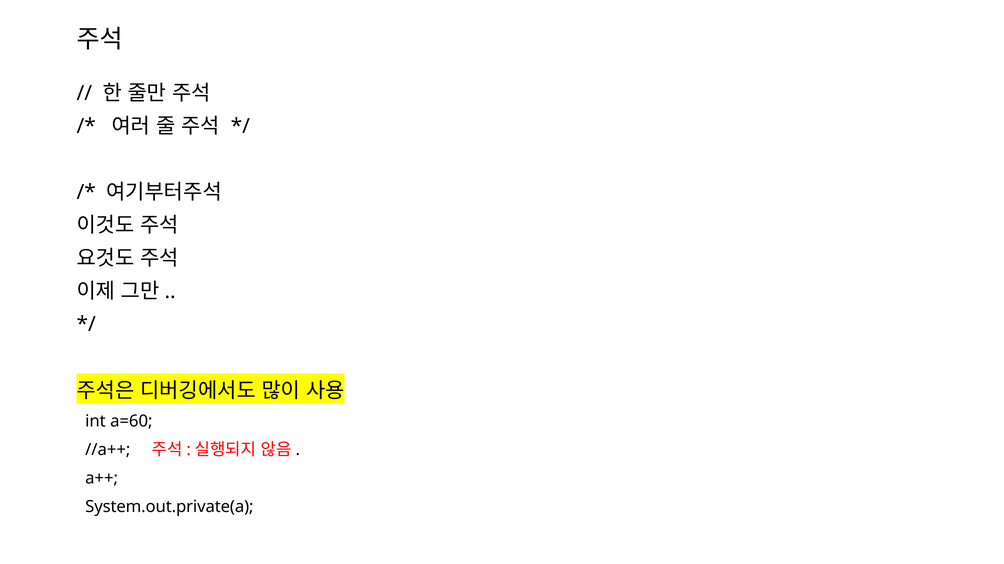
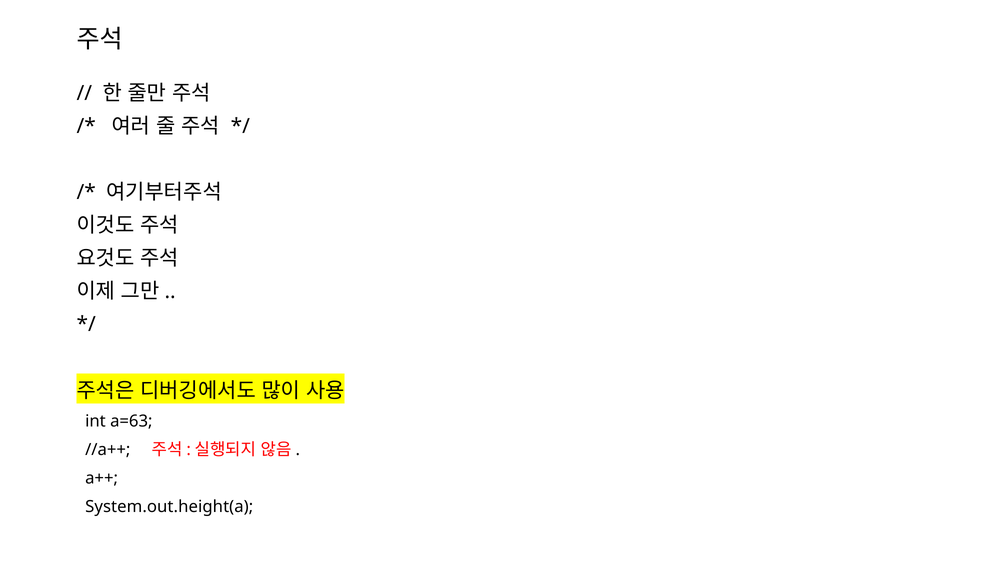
a=60: a=60 -> a=63 (131, 422)
System.out.private(a: System.out.private(a -> System.out.height(a (169, 507)
